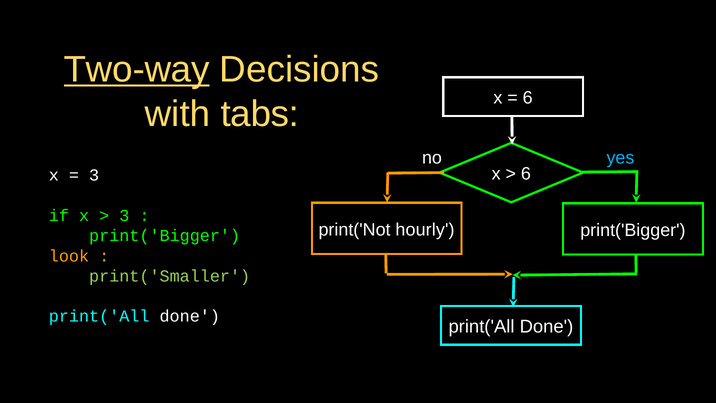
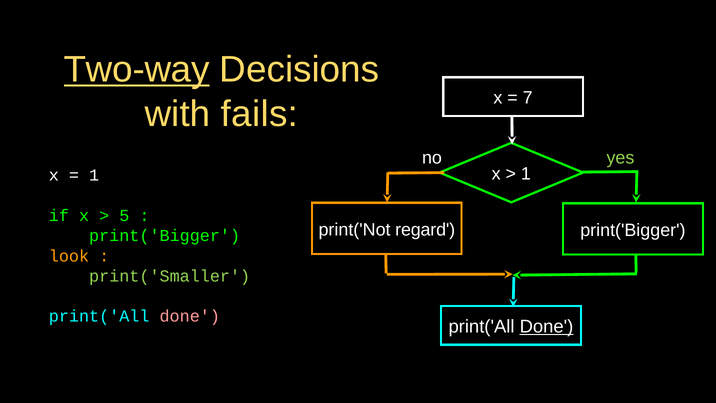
6: 6 -> 7 (528, 98)
tabs: tabs -> fails (259, 114)
yes colour: light blue -> light green (620, 158)
6: 6 -> 1 (526, 174)
3: 3 -> 1 (94, 175)
3: 3 -> 5 (124, 216)
hourly: hourly -> regard (425, 230)
done colour: white -> pink (190, 316)
Done underline: none -> present (547, 326)
